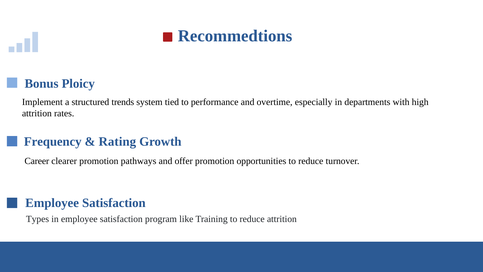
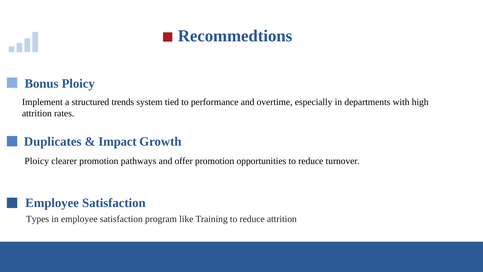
Frequency: Frequency -> Duplicates (53, 142)
Rating: Rating -> Impact (118, 142)
Career: Career -> Ploicy (37, 161)
